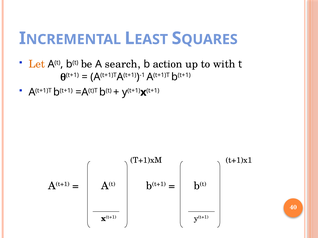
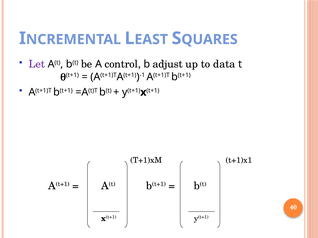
Let colour: orange -> purple (37, 64)
search: search -> control (123, 64)
action: action -> adjust (168, 64)
with: with -> data (224, 64)
